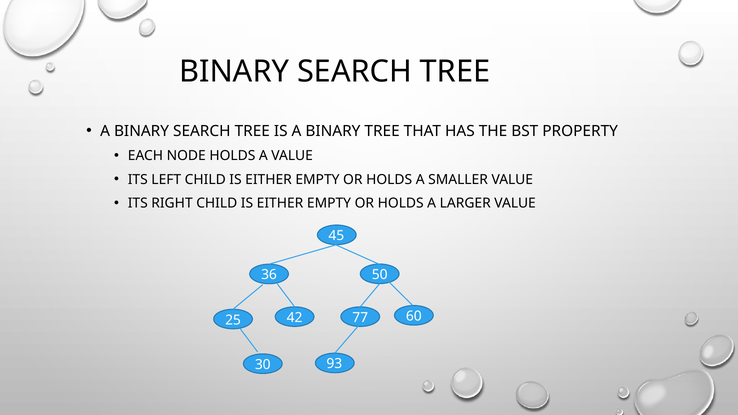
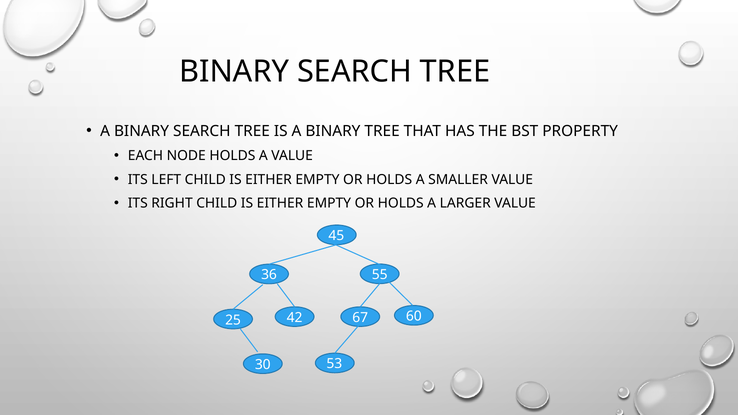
50: 50 -> 55 (380, 275)
77: 77 -> 67 (360, 318)
93: 93 -> 53 (334, 364)
